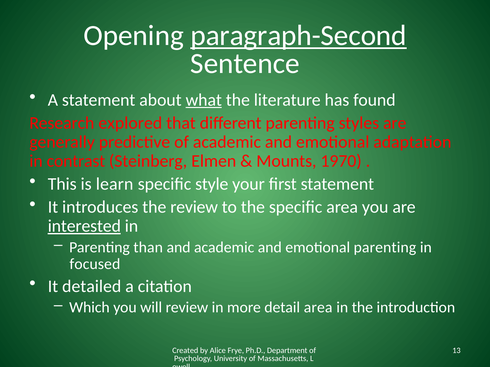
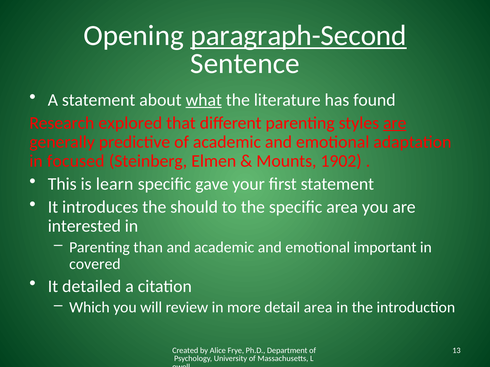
are underline: none -> present (395, 123)
contrast: contrast -> focused (76, 161)
1970: 1970 -> 1902 (341, 161)
style: style -> gave (212, 184)
the review: review -> should (194, 207)
interested underline: present -> none (84, 226)
emotional parenting: parenting -> important (385, 248)
focused: focused -> covered (95, 264)
